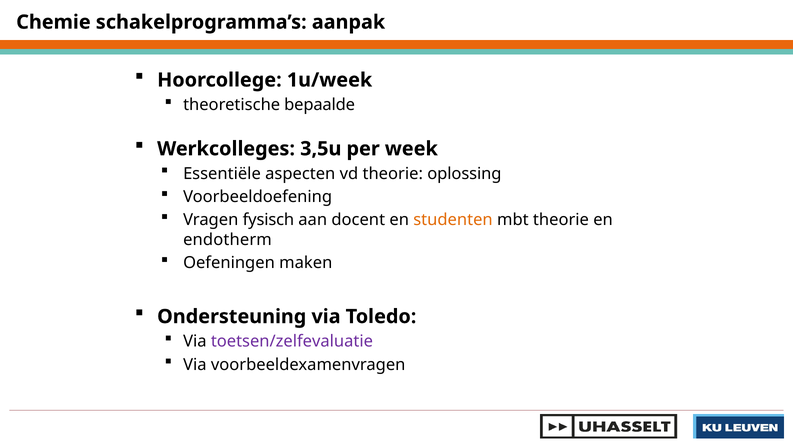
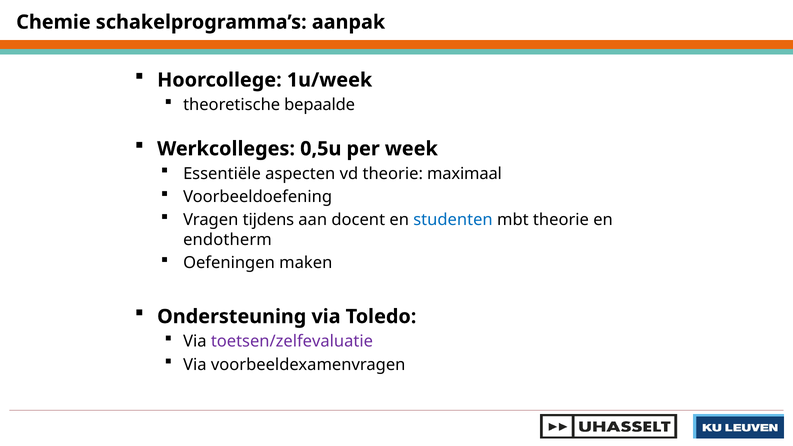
3,5u: 3,5u -> 0,5u (321, 149)
oplossing: oplossing -> maximaal (464, 174)
fysisch: fysisch -> tijdens (268, 220)
studenten colour: orange -> blue (453, 220)
